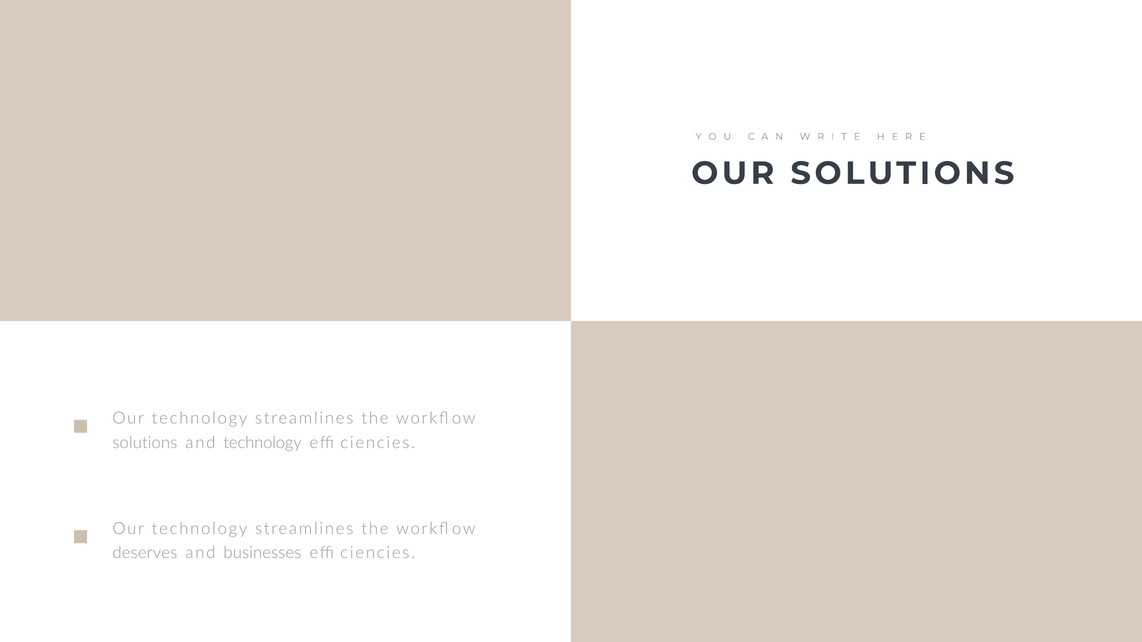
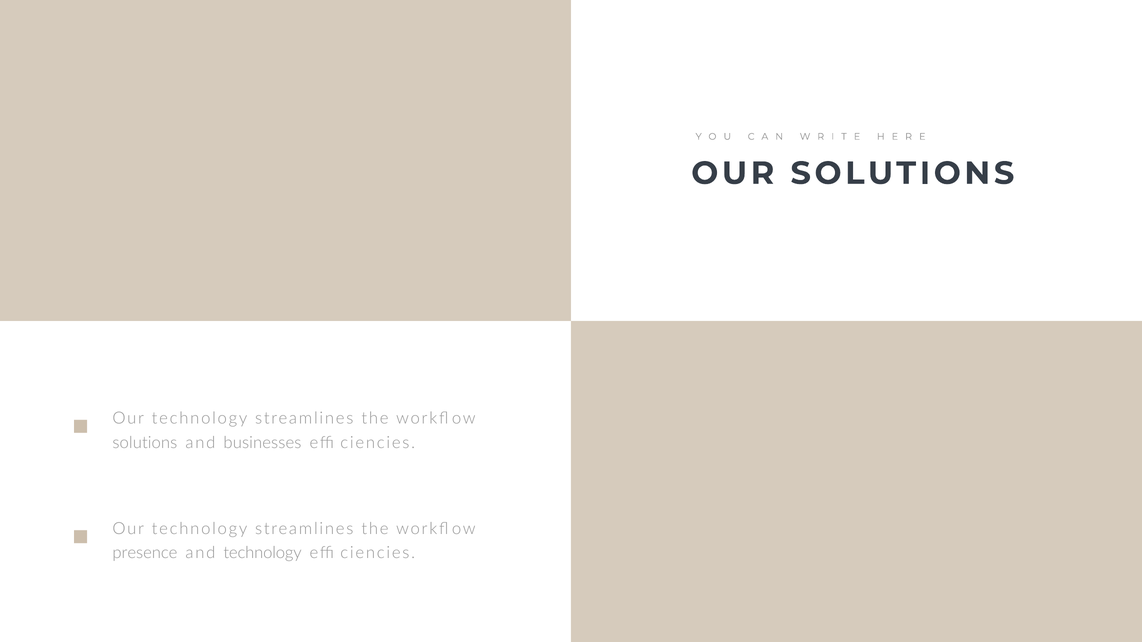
and technology: technology -> businesses (262, 443)
deserves: deserves -> presence (145, 553)
and businesses: businesses -> technology (263, 553)
